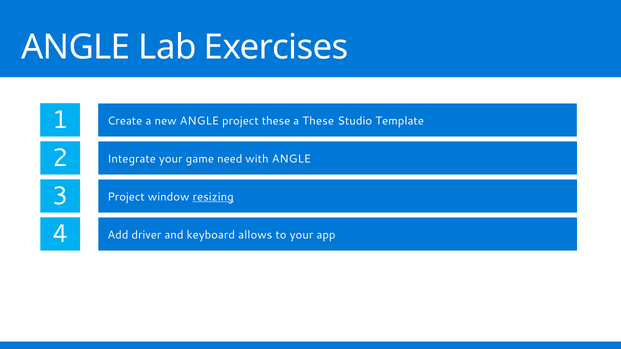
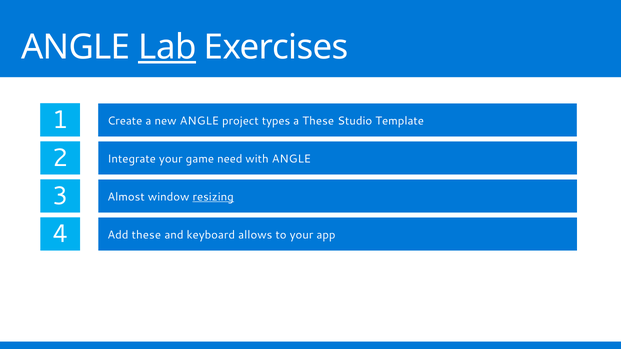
Lab underline: none -> present (167, 47)
project these: these -> types (276, 121)
Project: Project -> Almost (126, 197)
Add driver: driver -> these (146, 235)
